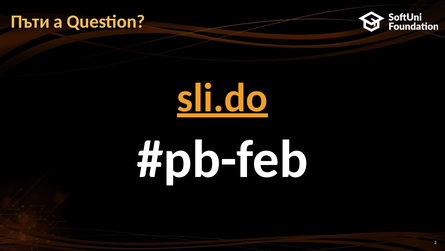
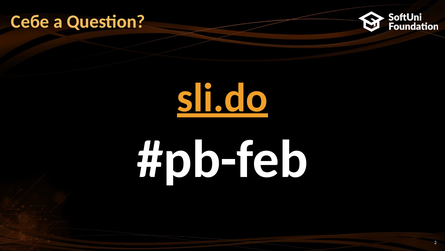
Пъти: Пъти -> Себе (30, 22)
